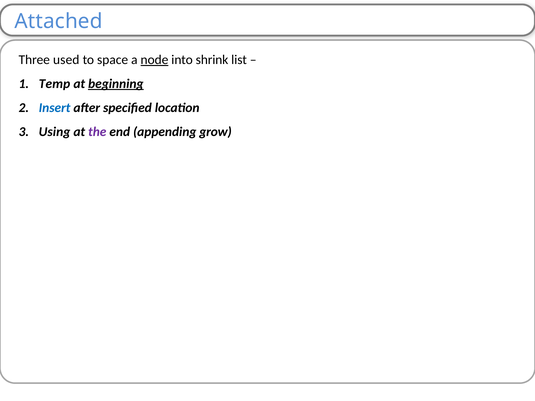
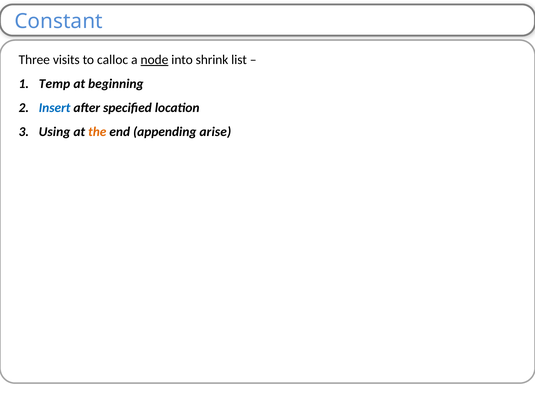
Attached: Attached -> Constant (59, 21)
used: used -> visits (66, 60)
space: space -> calloc (113, 60)
beginning underline: present -> none (116, 84)
the colour: purple -> orange (97, 132)
grow: grow -> arise (215, 132)
